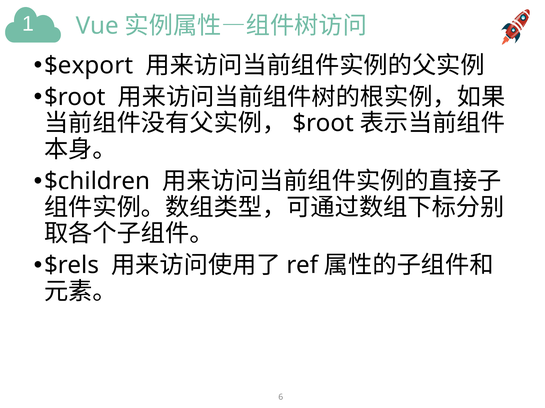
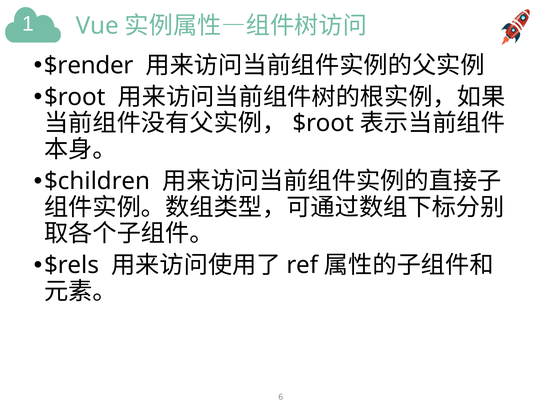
$export: $export -> $render (89, 66)
